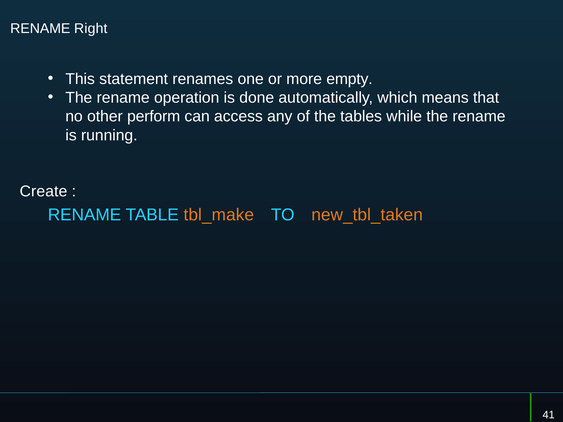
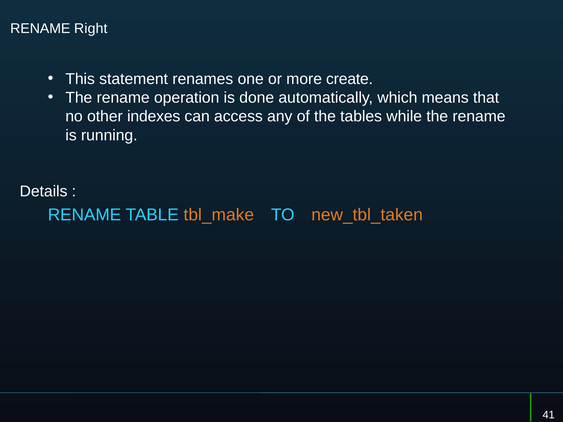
empty: empty -> create (350, 79)
perform: perform -> indexes (154, 116)
Create: Create -> Details (44, 192)
